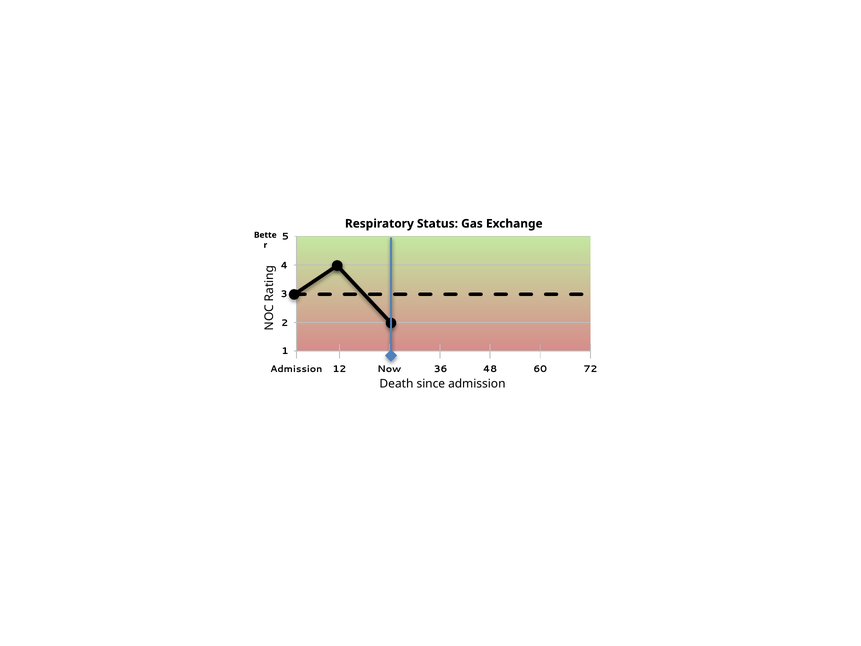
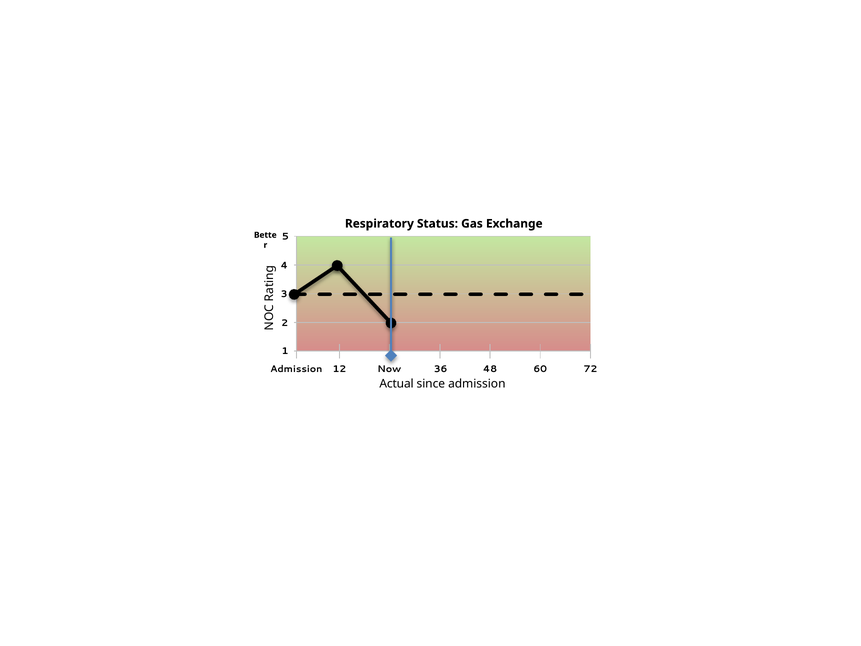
Death: Death -> Actual (397, 384)
